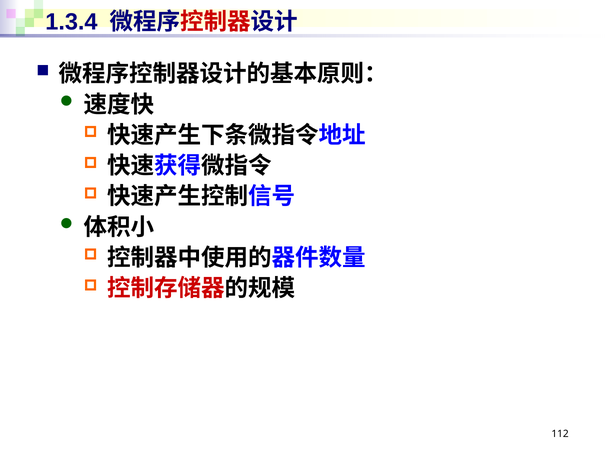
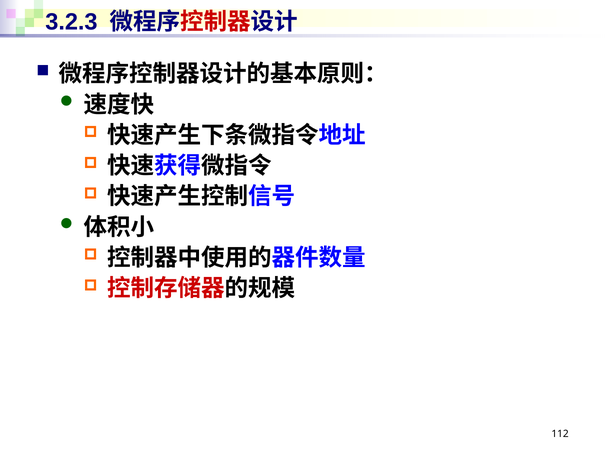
1.3.4: 1.3.4 -> 3.2.3 (71, 22)
